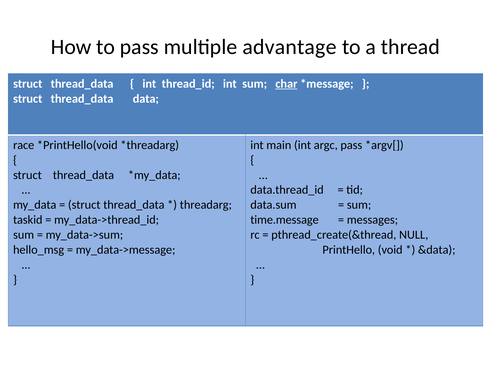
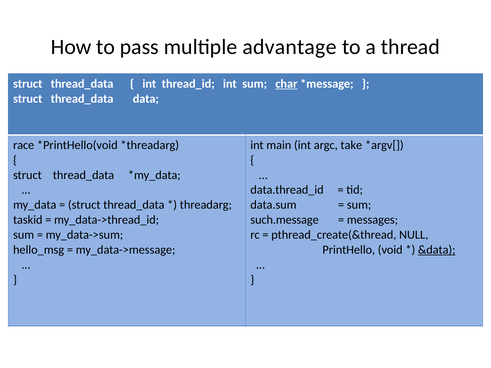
argc pass: pass -> take (351, 145)
time.message: time.message -> such.message (285, 220)
&data underline: none -> present (437, 250)
